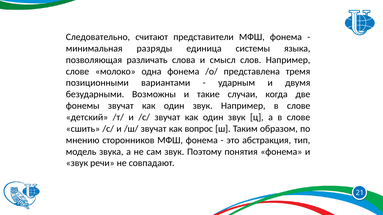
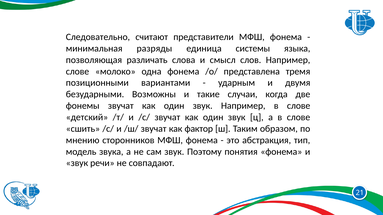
вопрос: вопрос -> фактор (199, 129)
